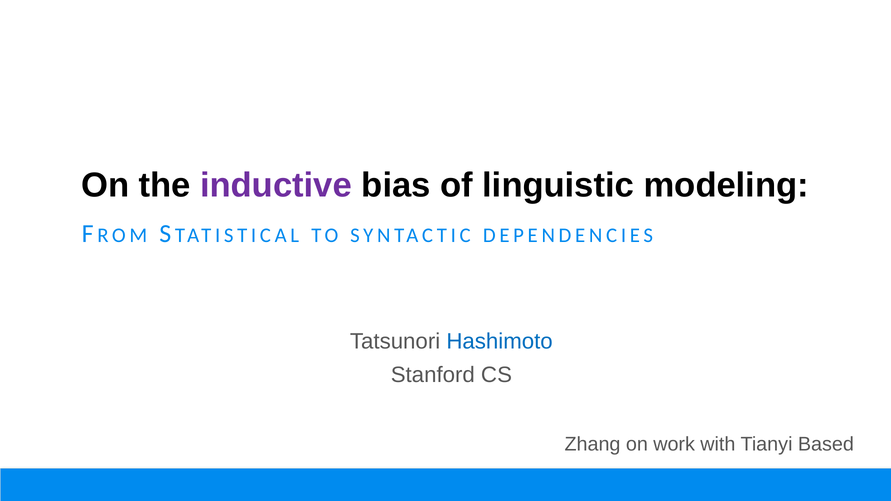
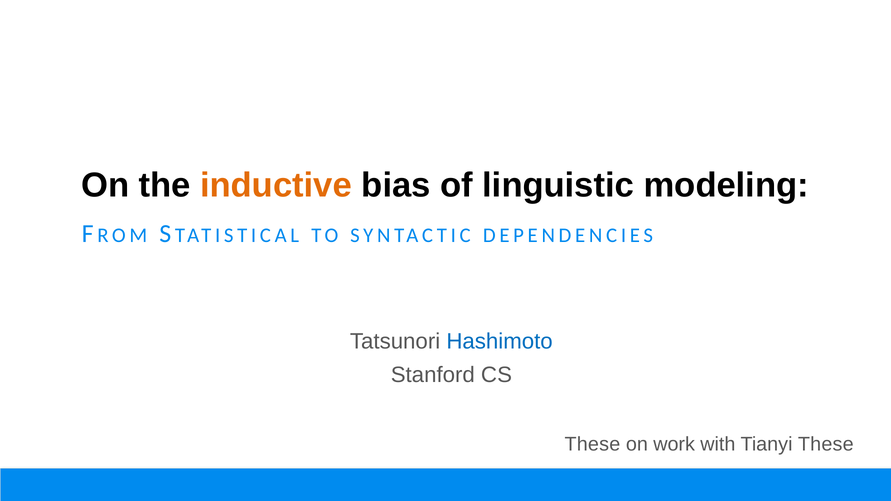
inductive colour: purple -> orange (276, 185)
Zhang: Zhang -> These (592, 445)
Tianyi Based: Based -> These (826, 445)
